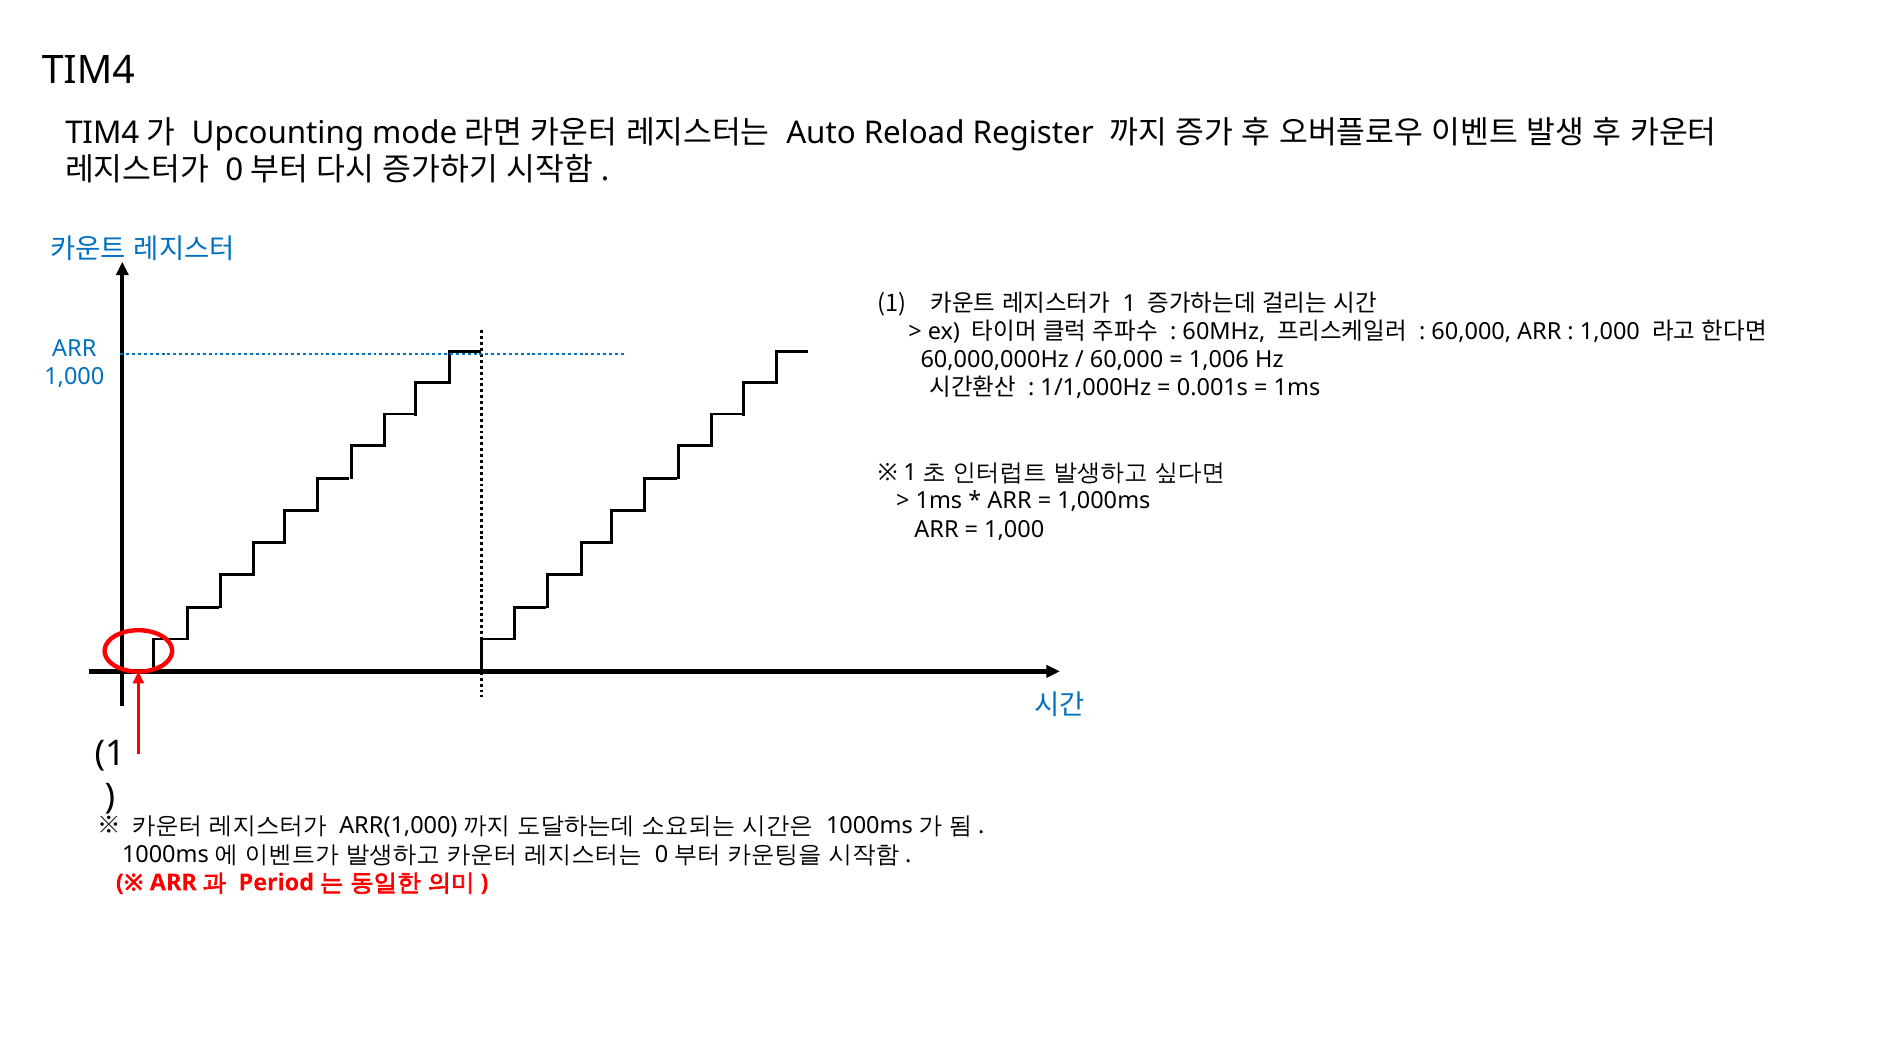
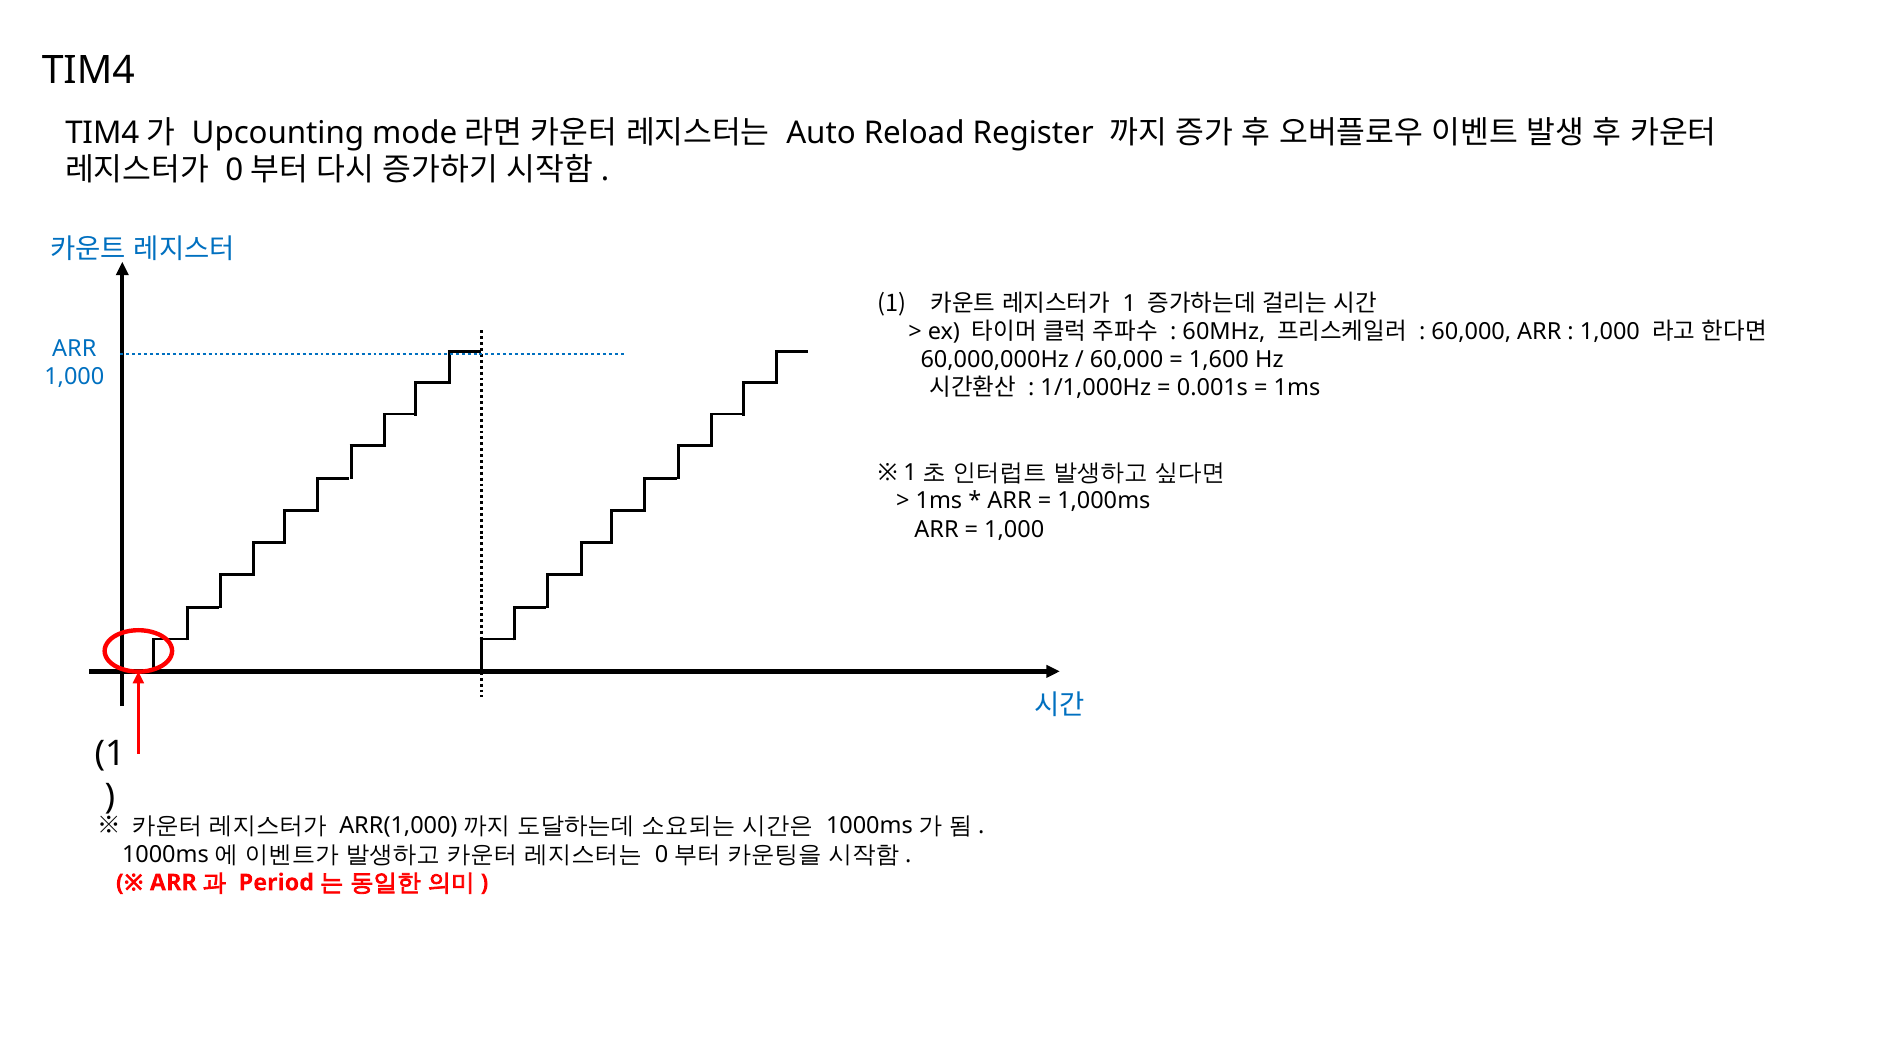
1,006: 1,006 -> 1,600 (1219, 360)
